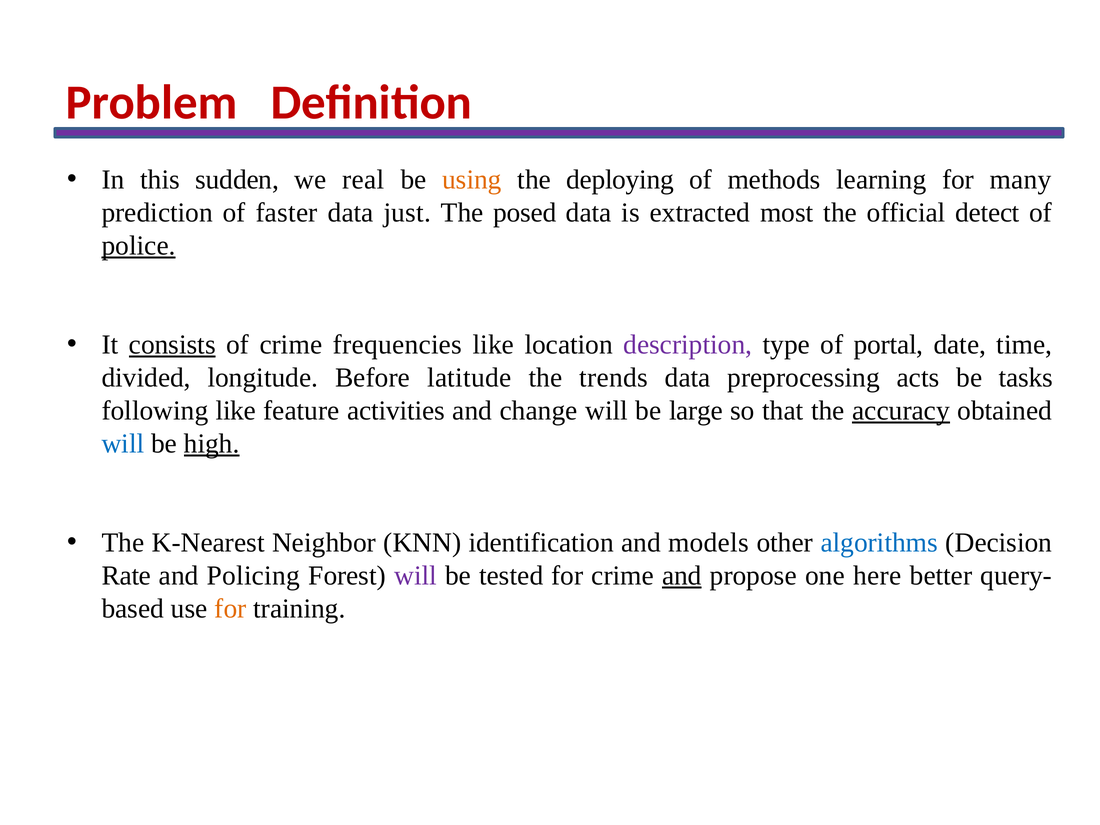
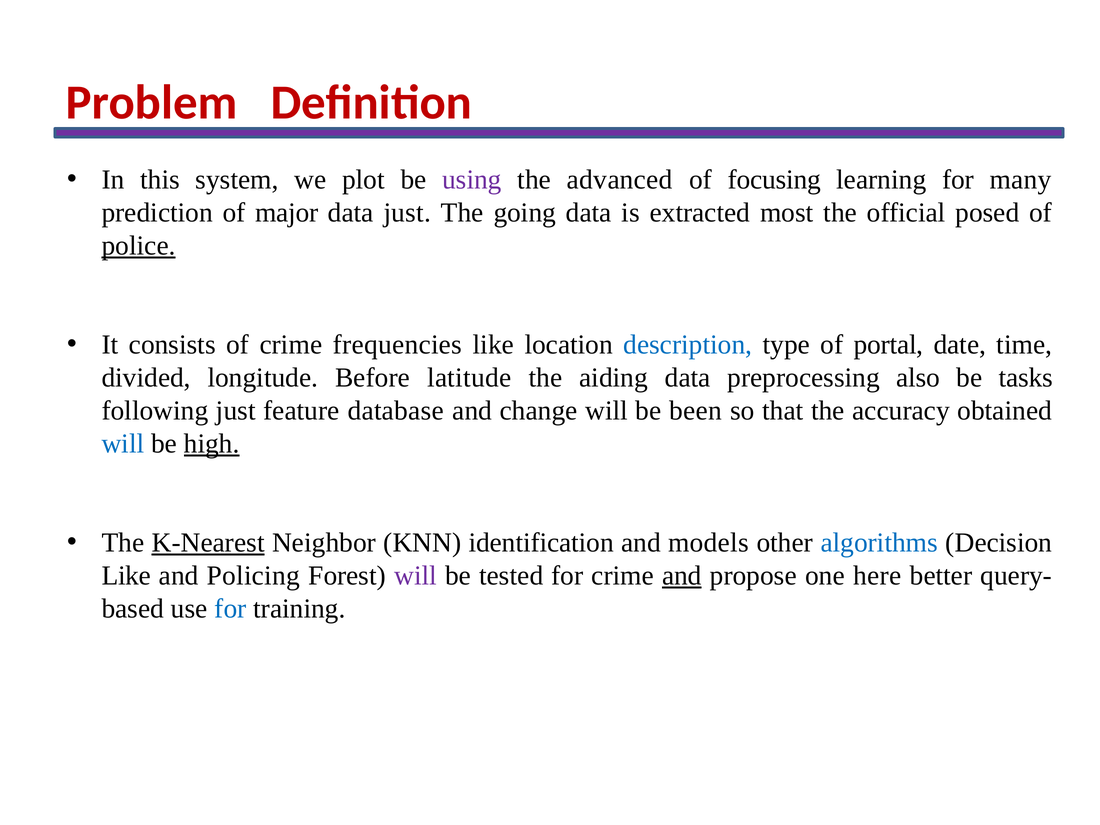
sudden: sudden -> system (237, 180)
real: real -> plot (363, 180)
using colour: orange -> purple (472, 180)
deploying: deploying -> advanced (620, 180)
methods: methods -> focusing (774, 180)
faster: faster -> major (287, 213)
posed: posed -> going (525, 213)
detect: detect -> posed (987, 213)
consists underline: present -> none (172, 345)
description colour: purple -> blue (688, 345)
trends: trends -> aiding (614, 378)
acts: acts -> also (918, 378)
following like: like -> just (236, 411)
activities: activities -> database (396, 411)
large: large -> been (696, 411)
accuracy underline: present -> none (901, 411)
K-Nearest underline: none -> present (208, 543)
Rate: Rate -> Like (126, 576)
for colour: orange -> blue (230, 609)
